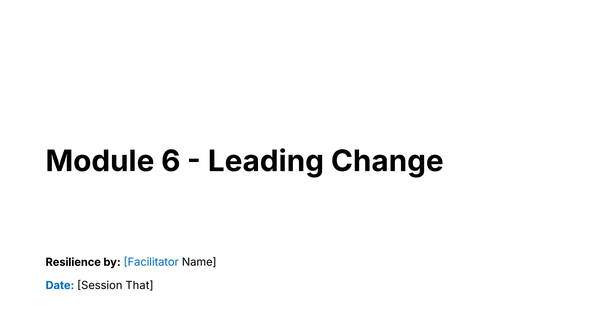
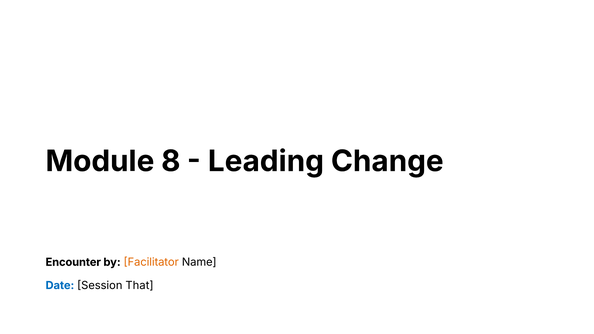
6: 6 -> 8 (171, 161)
Resilience: Resilience -> Encounter (73, 262)
Facilitator colour: blue -> orange (151, 262)
